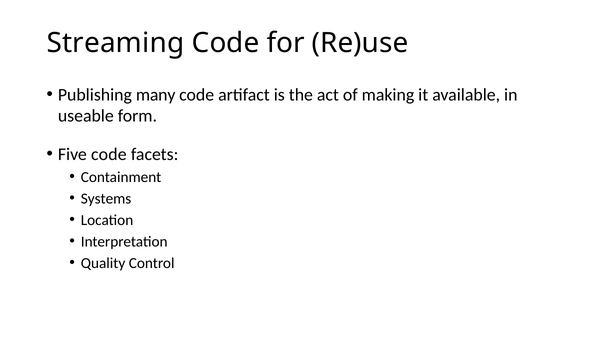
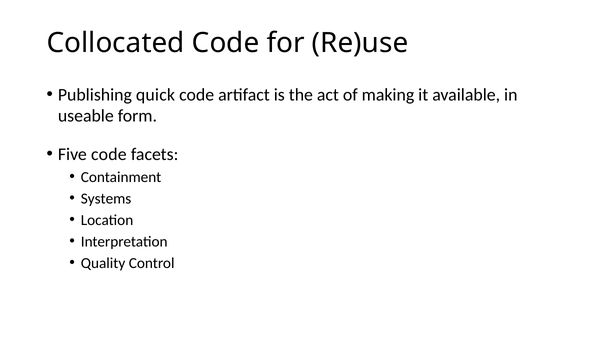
Streaming: Streaming -> Collocated (116, 43)
many: many -> quick (155, 95)
